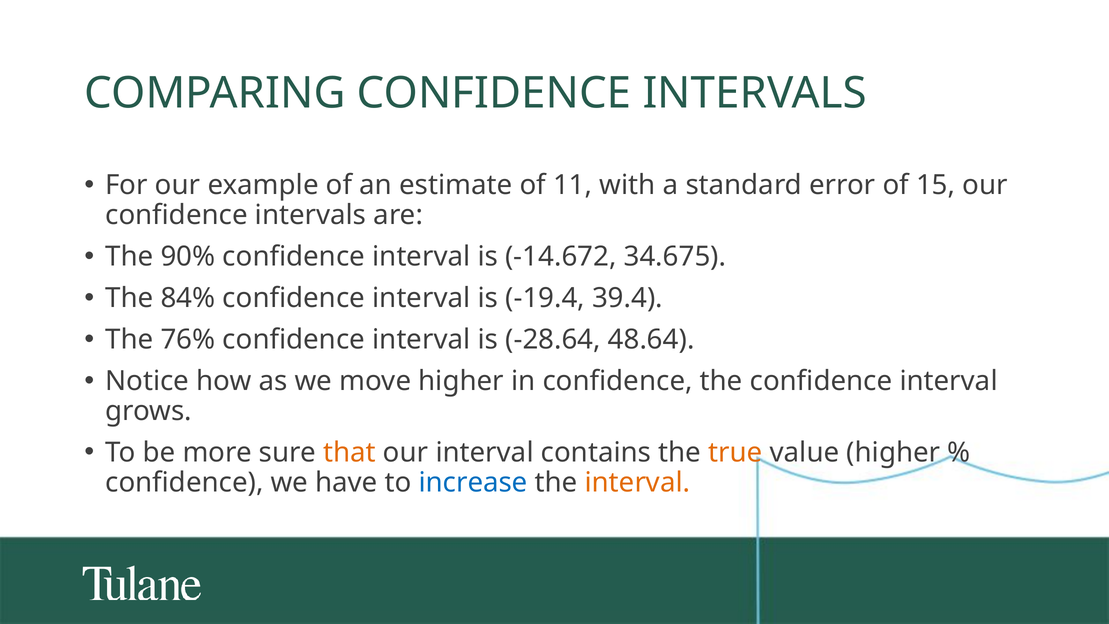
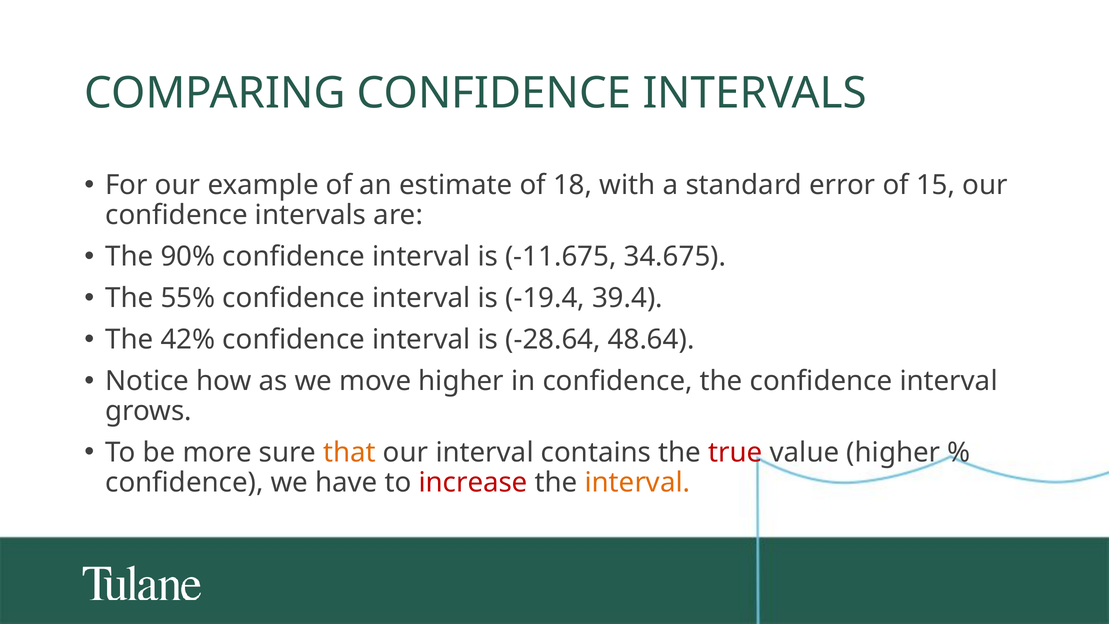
11: 11 -> 18 (573, 185)
-14.672: -14.672 -> -11.675 (561, 256)
84%: 84% -> 55% (188, 298)
76%: 76% -> 42% (188, 339)
true colour: orange -> red (735, 452)
increase colour: blue -> red (473, 482)
